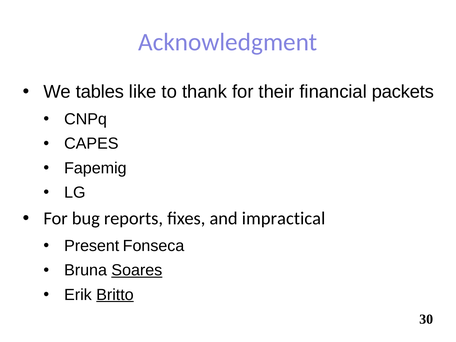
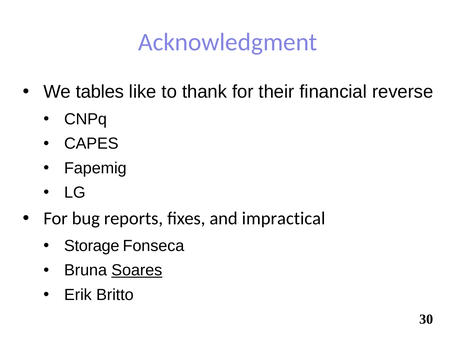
packets: packets -> reverse (403, 92)
Present: Present -> Storage (92, 246)
Britto underline: present -> none (115, 295)
